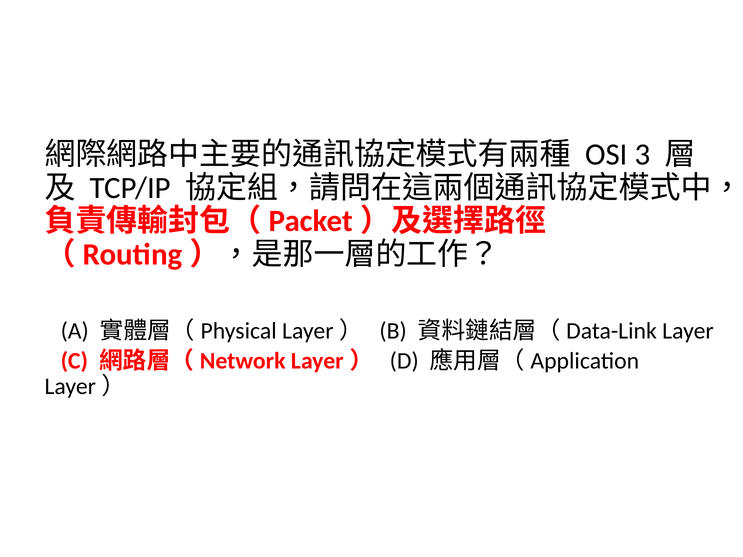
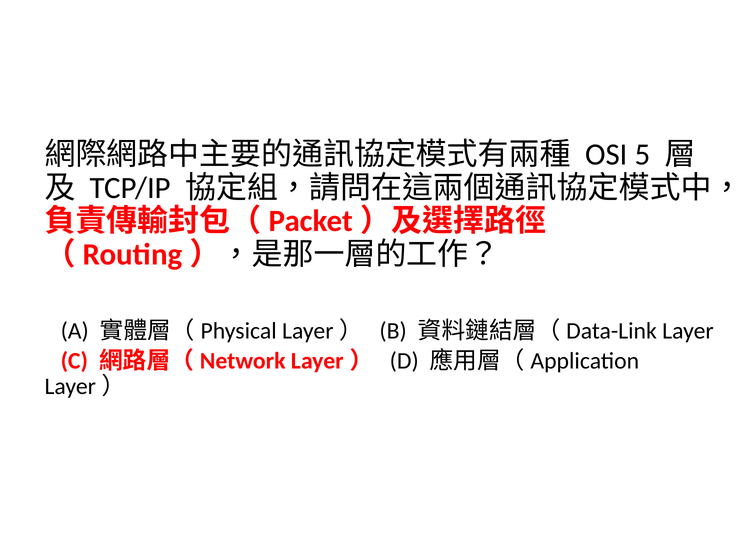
3: 3 -> 5 (642, 154)
